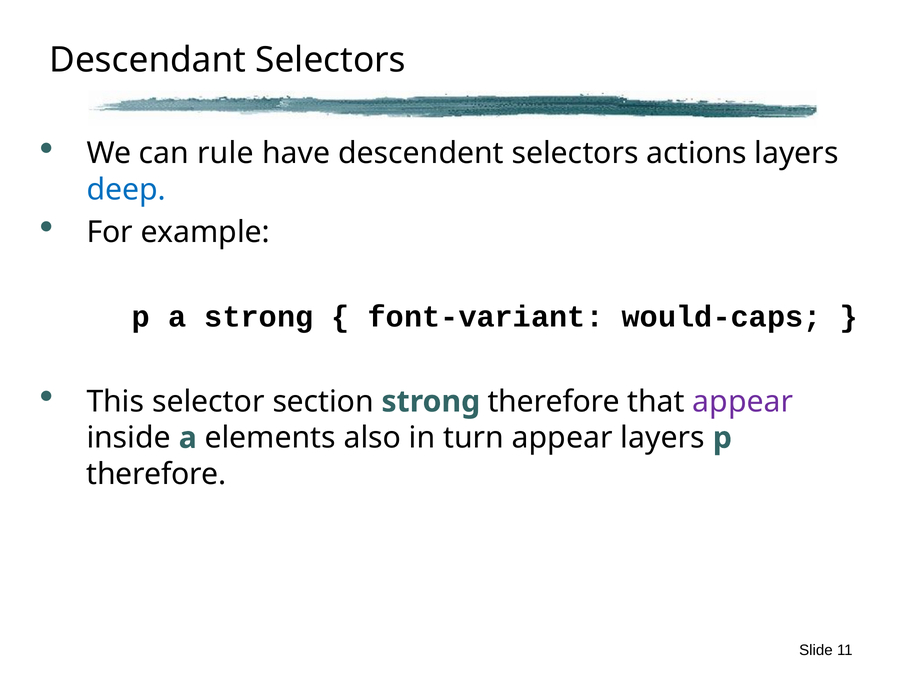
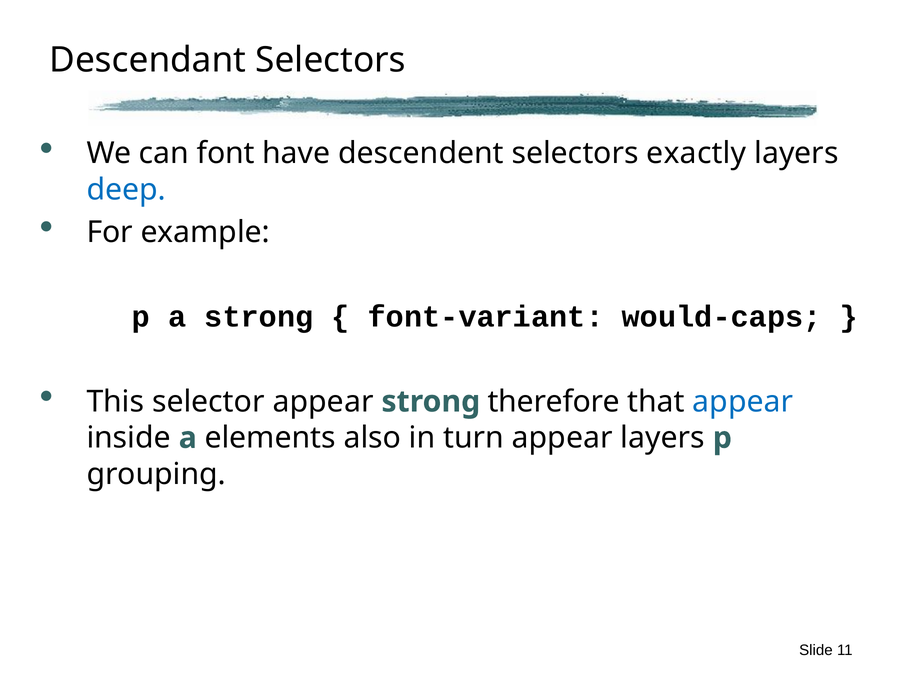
rule: rule -> font (226, 153)
actions: actions -> exactly (696, 153)
selector section: section -> appear (323, 401)
appear colour: purple -> blue (743, 401)
therefore: therefore -> grouping (156, 474)
